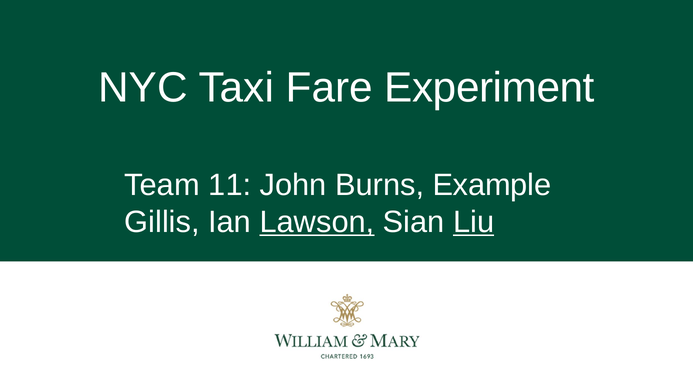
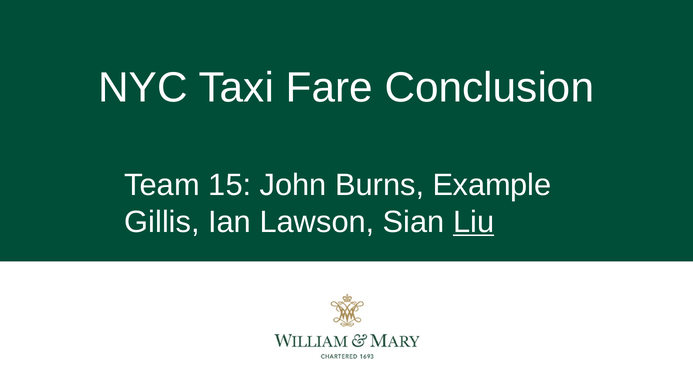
Experiment: Experiment -> Conclusion (489, 88)
11: 11 -> 15 (230, 185)
Lawson underline: present -> none (317, 222)
